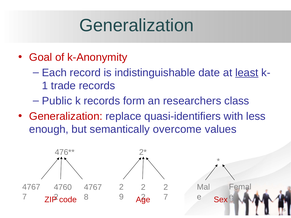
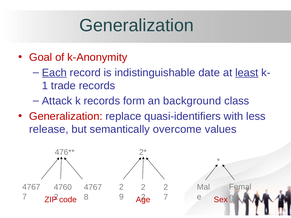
Each underline: none -> present (54, 73)
Public: Public -> Attack (57, 101)
researchers: researchers -> background (192, 101)
enough: enough -> release (49, 129)
